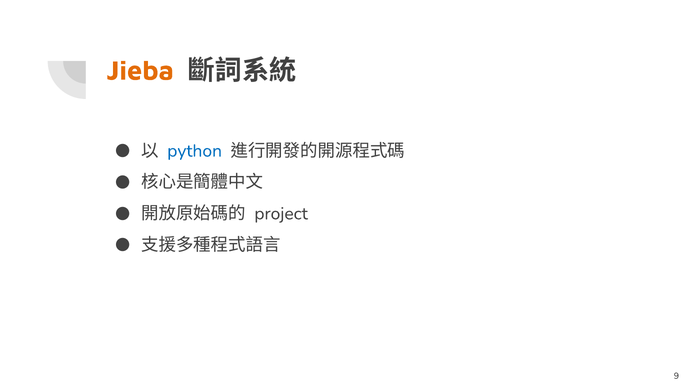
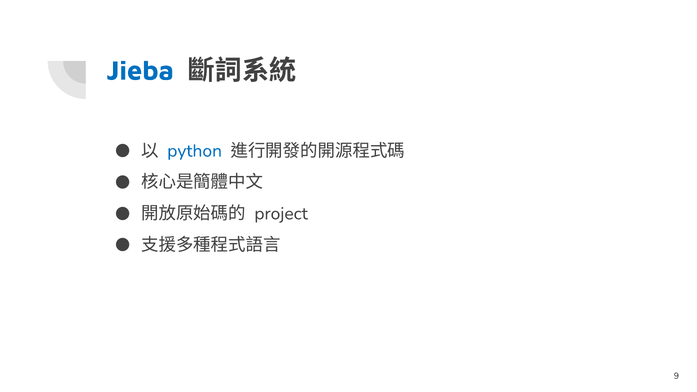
Jieba colour: orange -> blue (140, 71)
